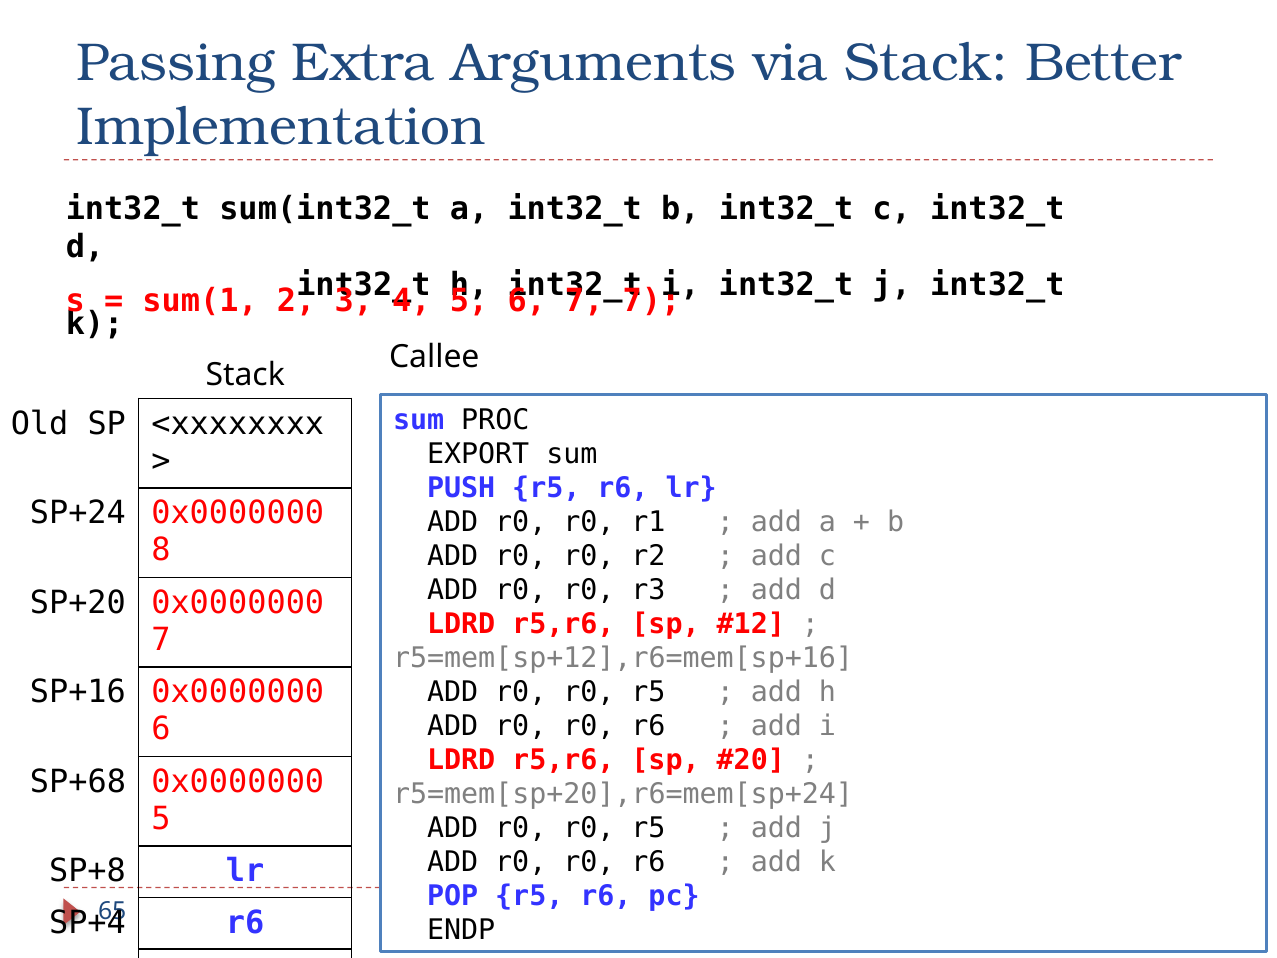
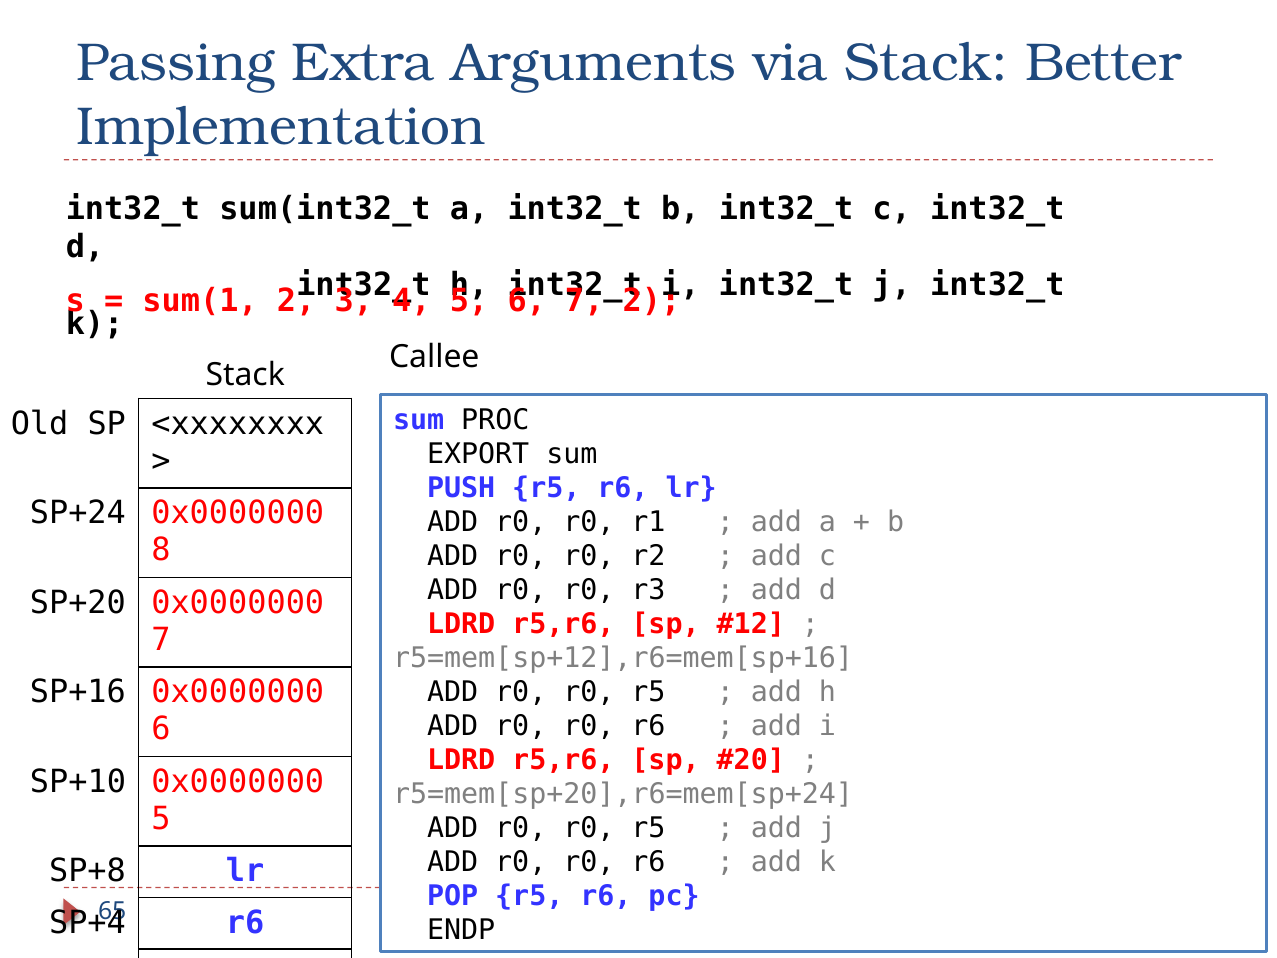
7: 7 -> 2 (651, 301)
SP+68: SP+68 -> SP+10 (78, 782)
